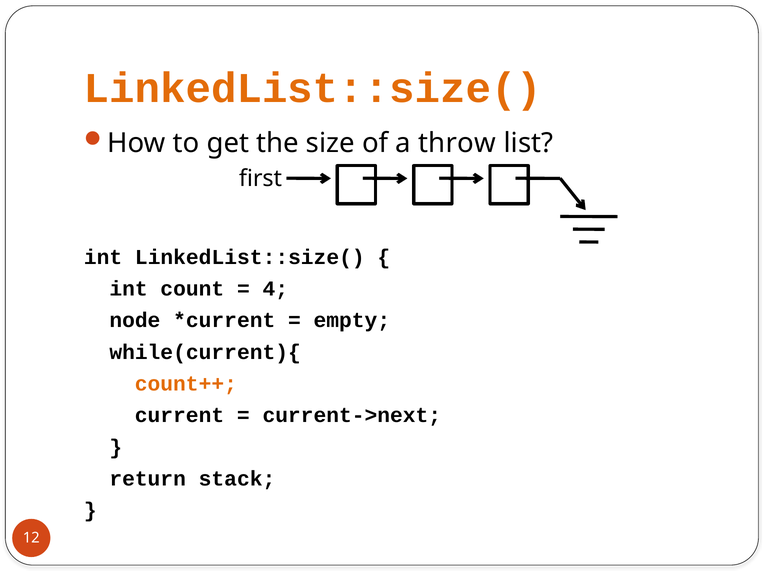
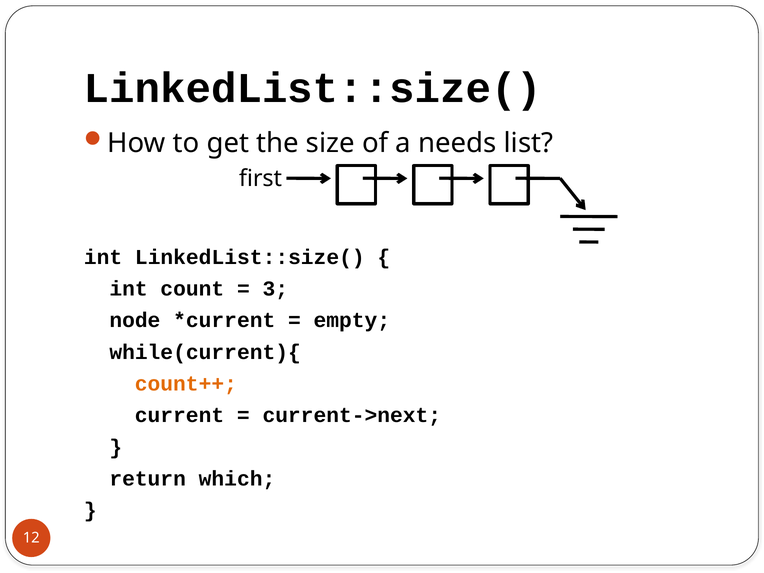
LinkedList::size( colour: orange -> black (313, 88)
throw: throw -> needs (457, 143)
4: 4 -> 3 (275, 289)
stack: stack -> which (237, 479)
